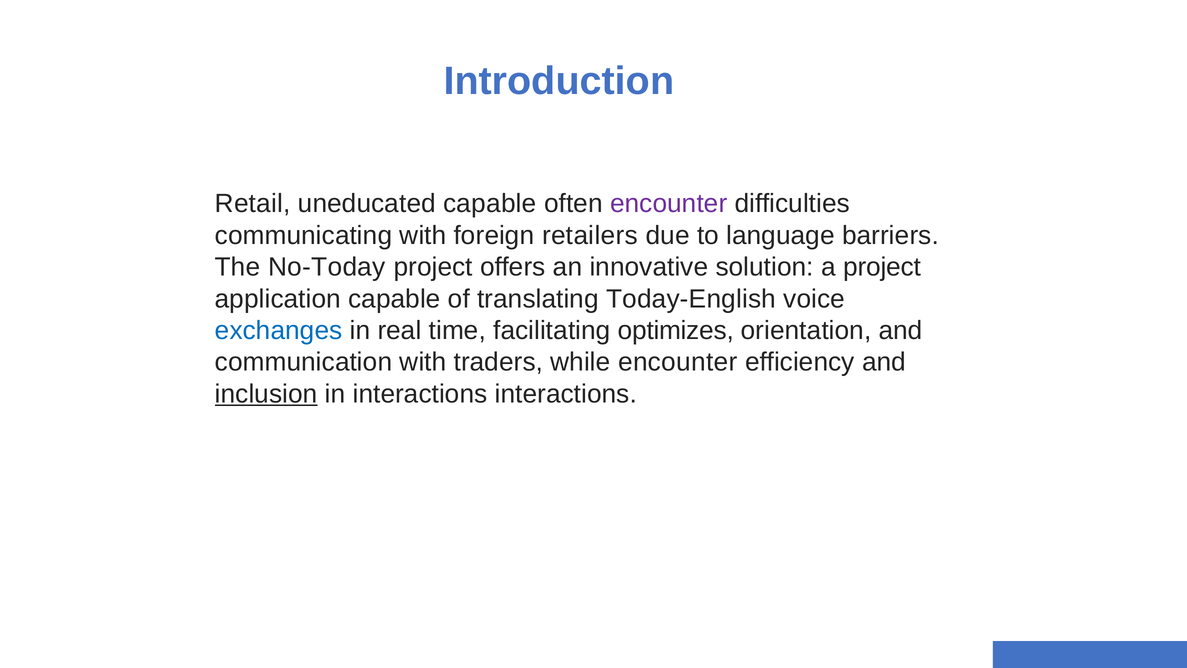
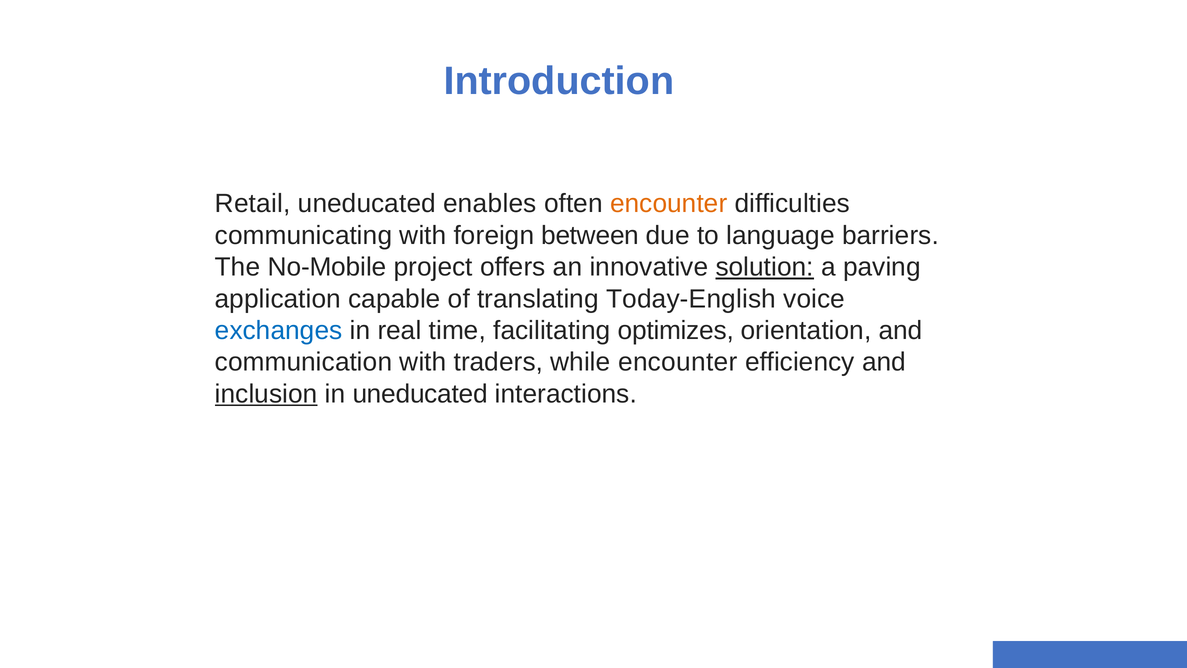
uneducated capable: capable -> enables (490, 204)
encounter colour: purple -> orange (669, 204)
retailers: retailers -> between (590, 235)
No-Today: No-Today -> No-Mobile (327, 267)
solution underline: none -> present (765, 267)
a project: project -> paving (882, 267)
in interactions: interactions -> uneducated (420, 394)
